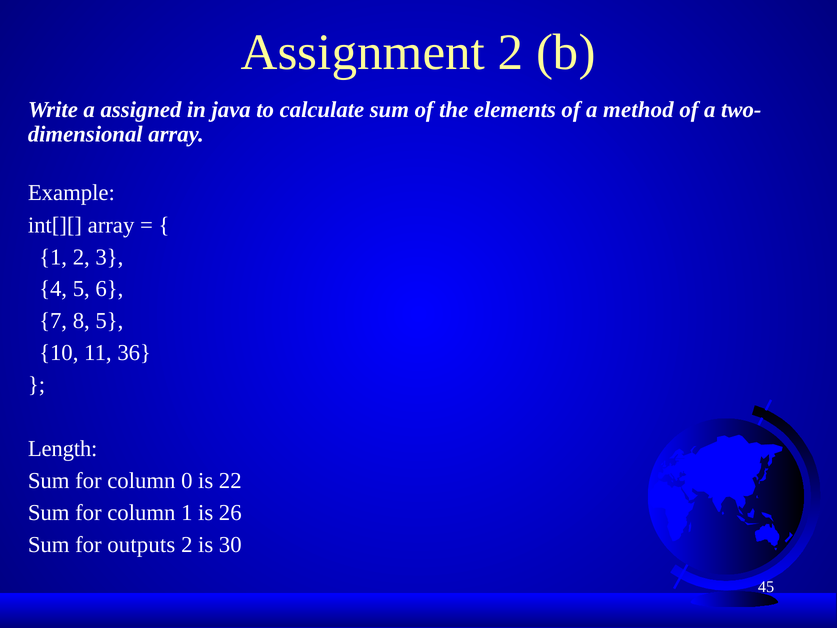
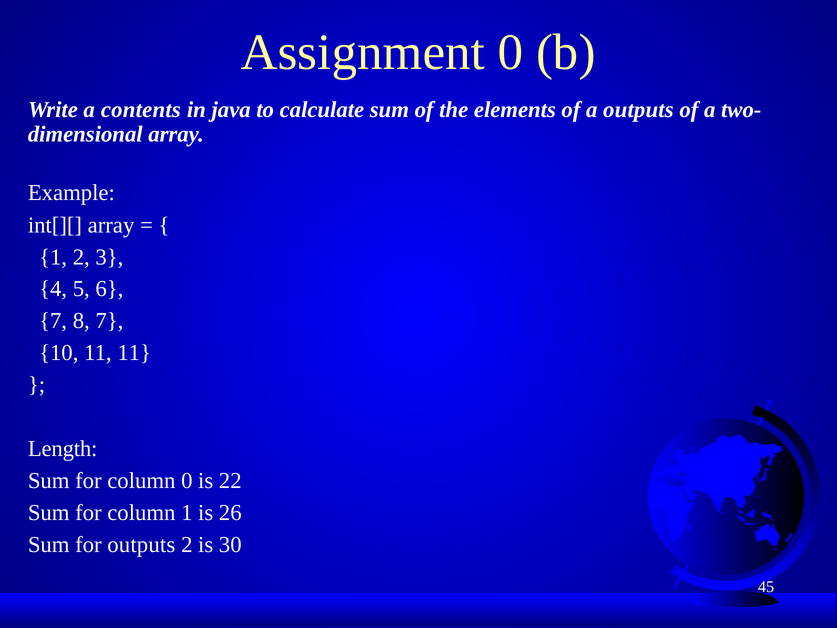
Assignment 2: 2 -> 0 (510, 52)
assigned: assigned -> contents (141, 110)
a method: method -> outputs (638, 110)
8 5: 5 -> 7 (109, 321)
11 36: 36 -> 11 (134, 353)
